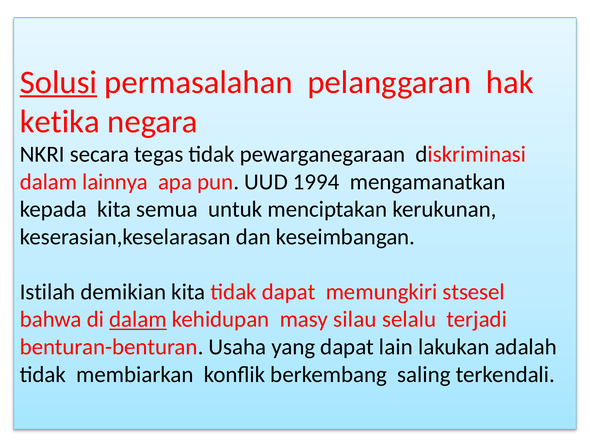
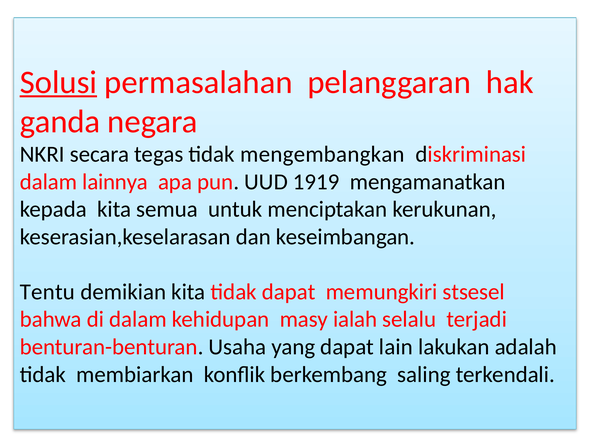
ketika: ketika -> ganda (60, 121)
pewarganegaraan: pewarganegaraan -> mengembangkan (322, 154)
1994: 1994 -> 1919 (316, 182)
Istilah: Istilah -> Tentu (47, 292)
dalam underline: present -> none (138, 319)
silau: silau -> ialah (355, 319)
